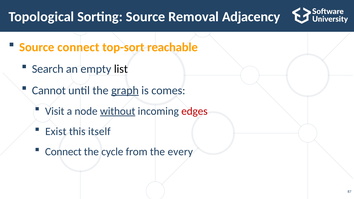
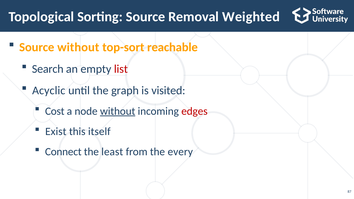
Adjacency: Adjacency -> Weighted (251, 17)
Source connect: connect -> without (78, 47)
list colour: black -> red (121, 69)
Cannot: Cannot -> Acyclic (49, 90)
graph underline: present -> none (125, 90)
comes: comes -> visited (168, 90)
Visit: Visit -> Cost (55, 111)
cycle: cycle -> least (112, 152)
